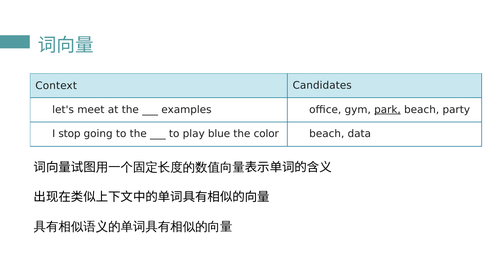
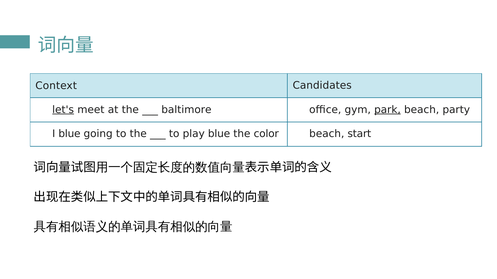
let's underline: none -> present (63, 110)
examples: examples -> baltimore (186, 110)
I stop: stop -> blue (69, 134)
data: data -> start (359, 134)
